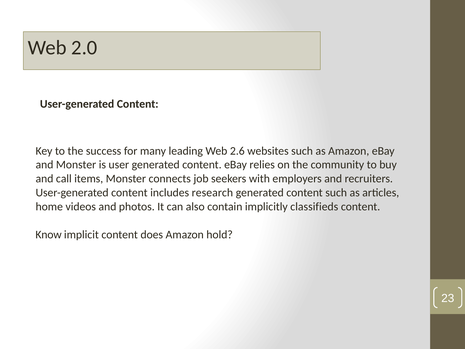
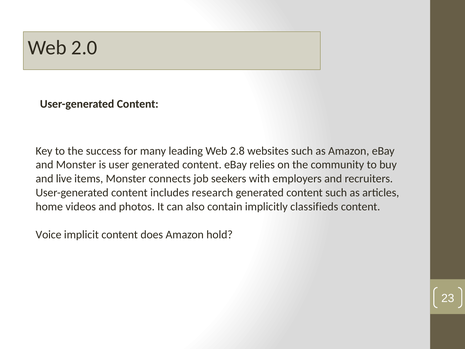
2.6: 2.6 -> 2.8 (237, 151)
call: call -> live (64, 179)
Know: Know -> Voice (49, 234)
